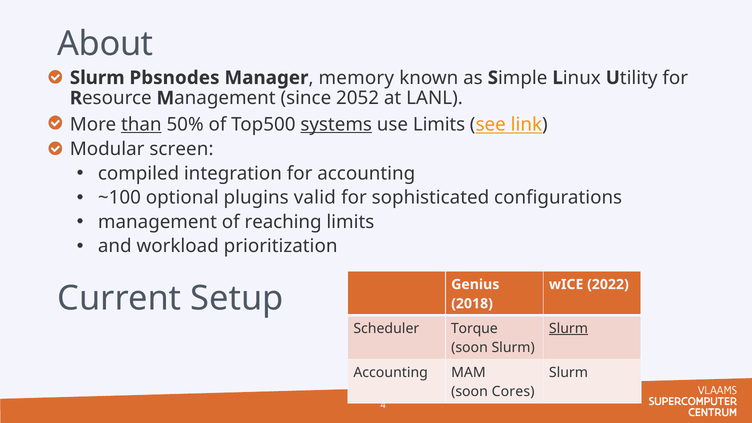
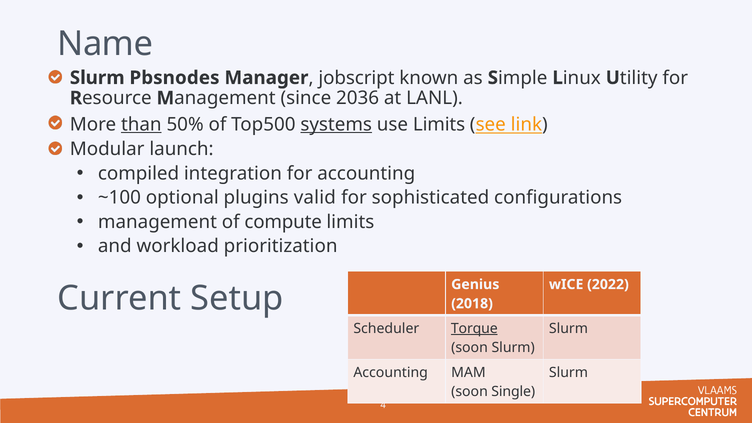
About: About -> Name (105, 44)
memory: memory -> jobscript (356, 78)
2052: 2052 -> 2036 (358, 98)
screen: screen -> launch (182, 149)
reaching: reaching -> compute (283, 222)
Torque underline: none -> present (474, 328)
Slurm underline: present -> none (568, 328)
Cores: Cores -> Single (513, 392)
